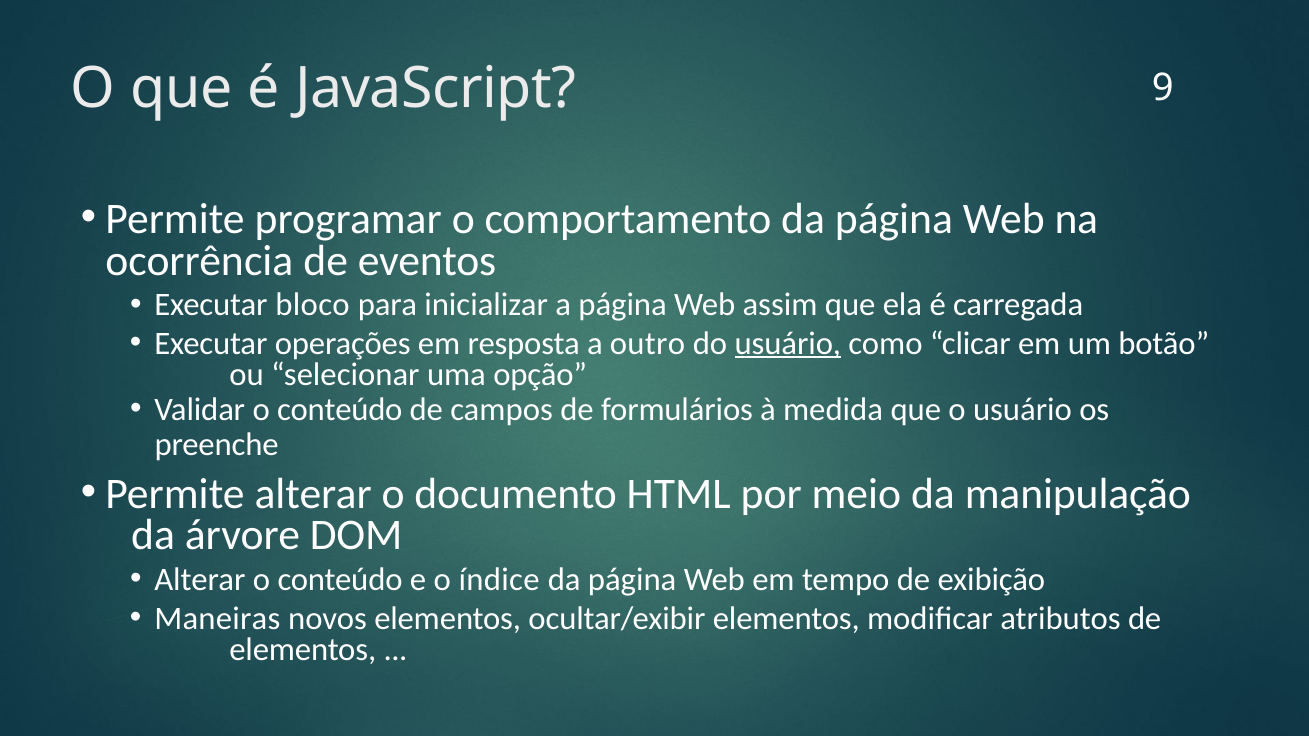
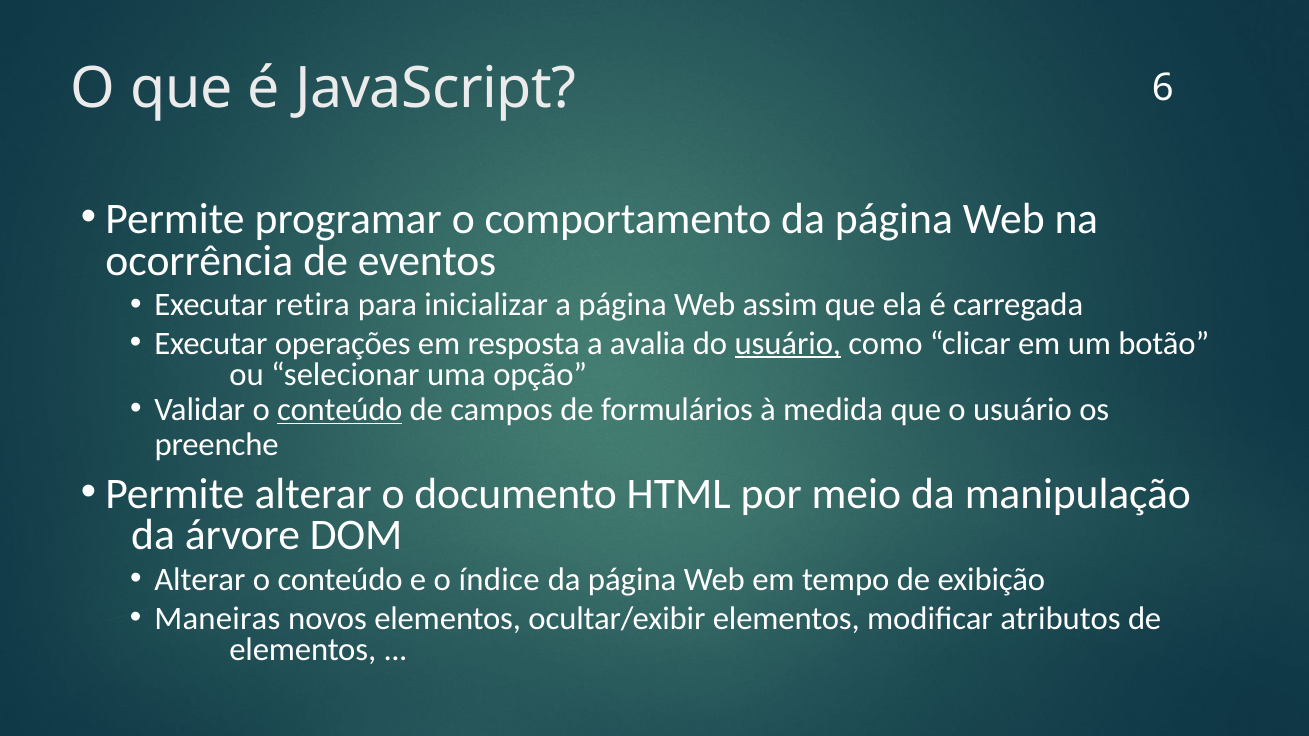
9: 9 -> 6 (1163, 88)
bloco: bloco -> retira (312, 305)
outro: outro -> avalia (648, 344)
conteúdo underline: none -> present (340, 410)
